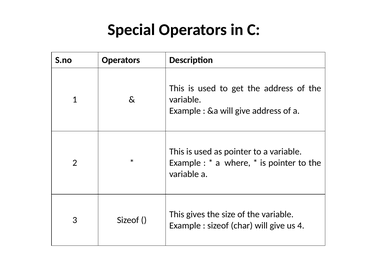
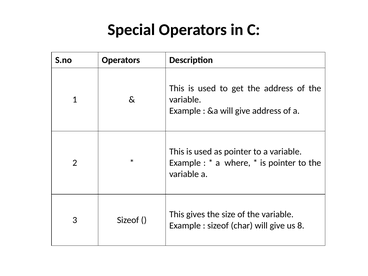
4: 4 -> 8 (301, 226)
